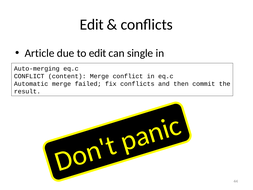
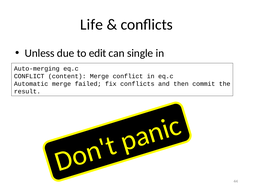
Edit: Edit -> Life (92, 24)
Article: Article -> Unless (40, 53)
